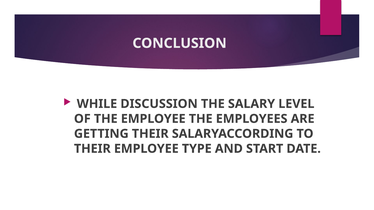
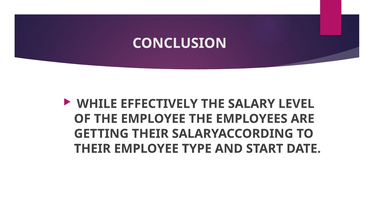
DISCUSSION: DISCUSSION -> EFFECTIVELY (159, 104)
